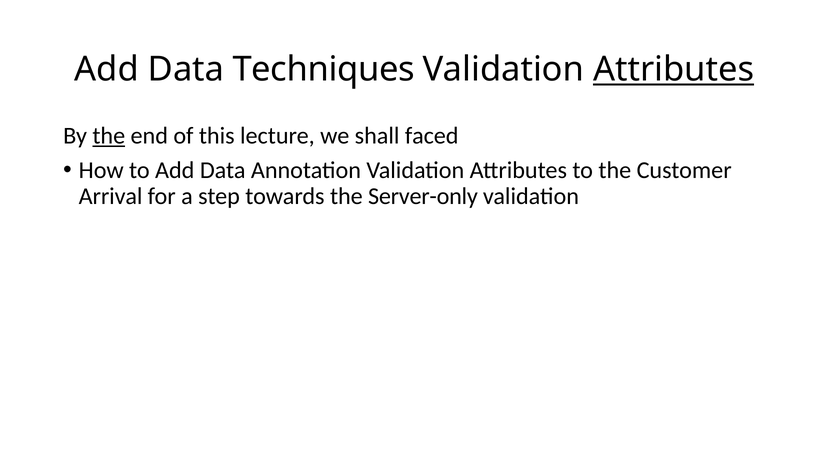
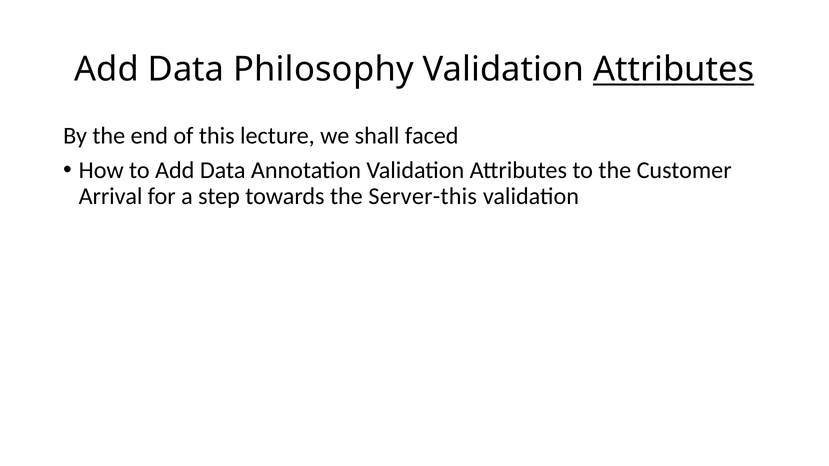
Techniques: Techniques -> Philosophy (323, 70)
the underline: present -> none (109, 136)
Server-only: Server-only -> Server-this (423, 197)
